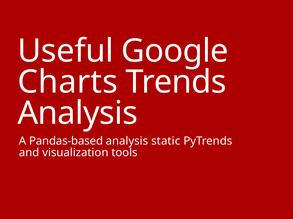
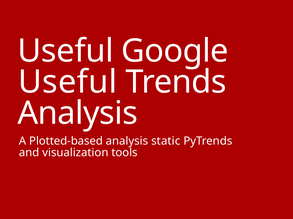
Charts: Charts -> Useful (68, 82)
Pandas-based: Pandas-based -> Plotted-based (66, 142)
